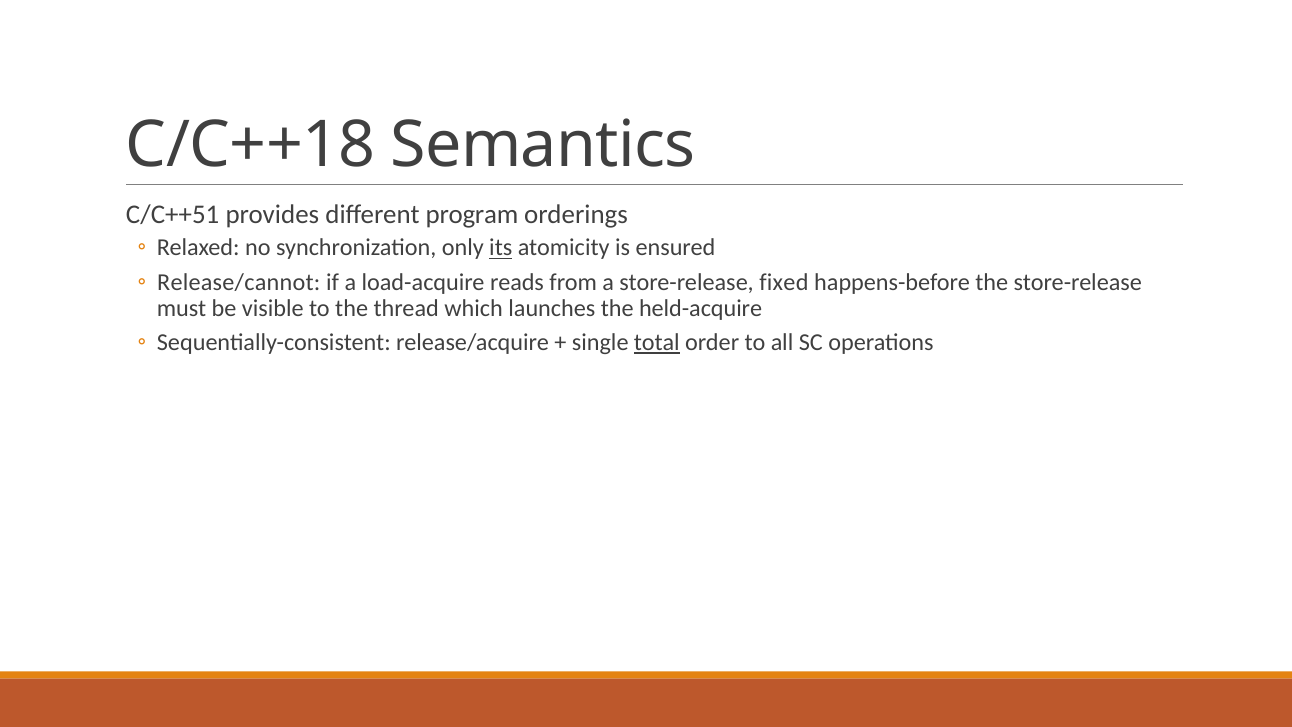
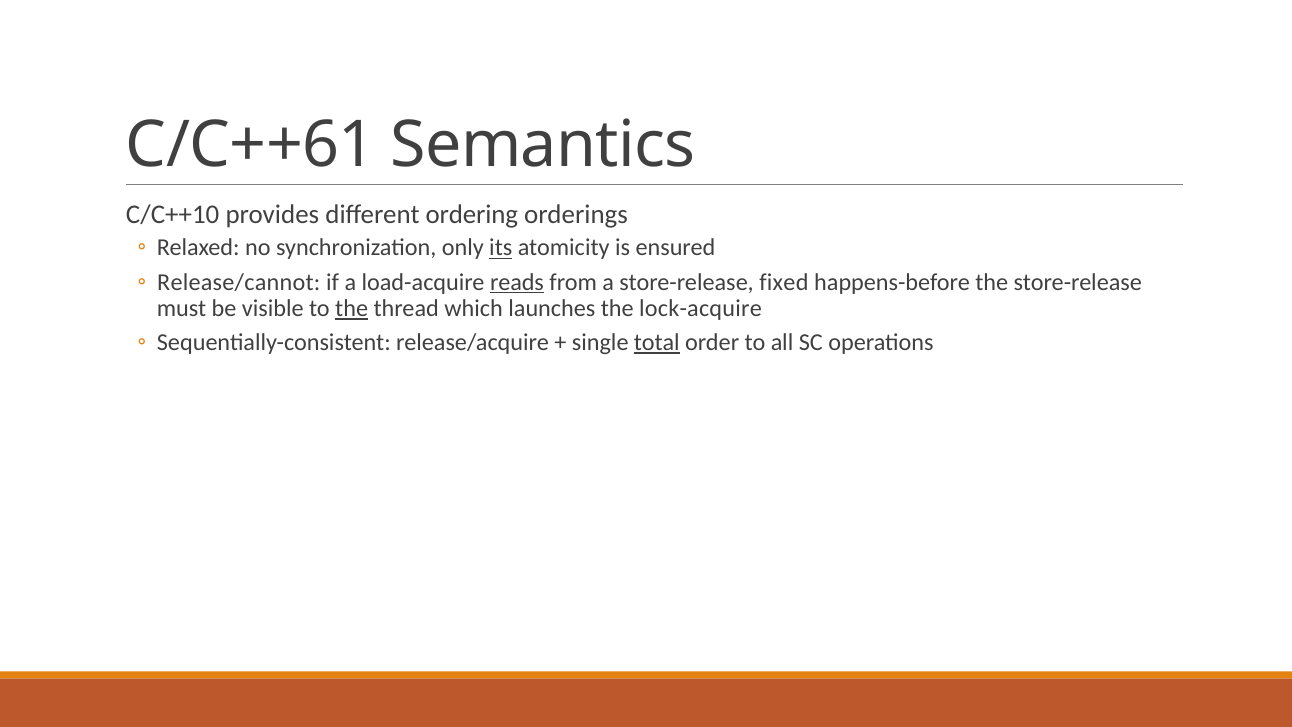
C/C++18: C/C++18 -> C/C++61 (251, 145)
C/C++51: C/C++51 -> C/C++10 (173, 215)
program: program -> ordering (472, 215)
reads underline: none -> present (517, 282)
the underline: none -> present (352, 308)
held-acquire: held-acquire -> lock-acquire (700, 308)
